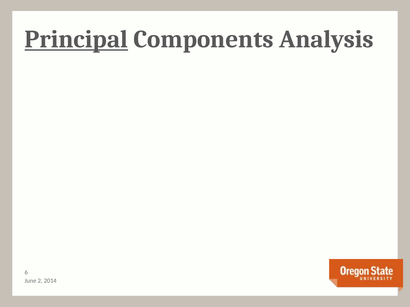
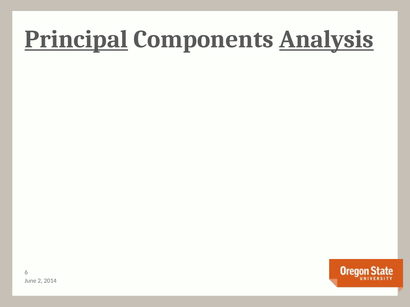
Analysis underline: none -> present (326, 39)
